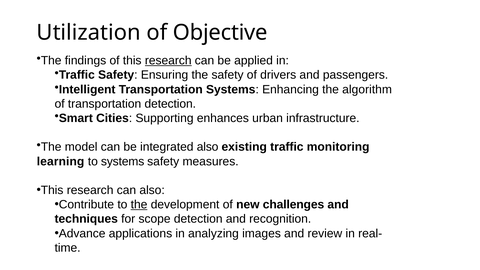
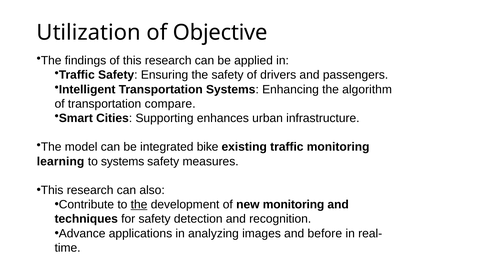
research underline: present -> none (168, 61)
transportation detection: detection -> compare (170, 104)
integrated also: also -> bike (208, 147)
new challenges: challenges -> monitoring (294, 205)
for scope: scope -> safety (155, 219)
review: review -> before (325, 233)
